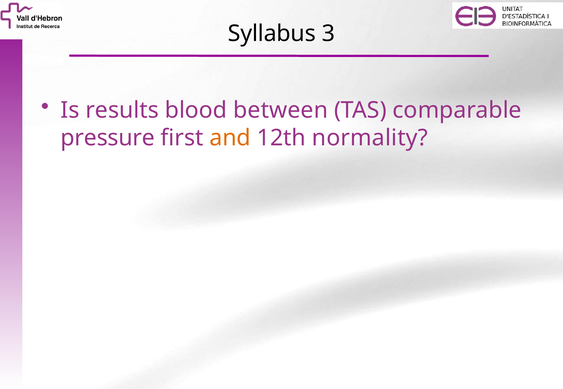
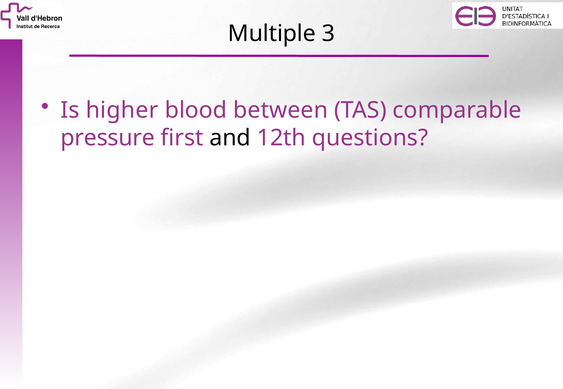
Syllabus: Syllabus -> Multiple (272, 34)
results: results -> higher (122, 111)
and colour: orange -> black (230, 138)
normality: normality -> questions (370, 138)
